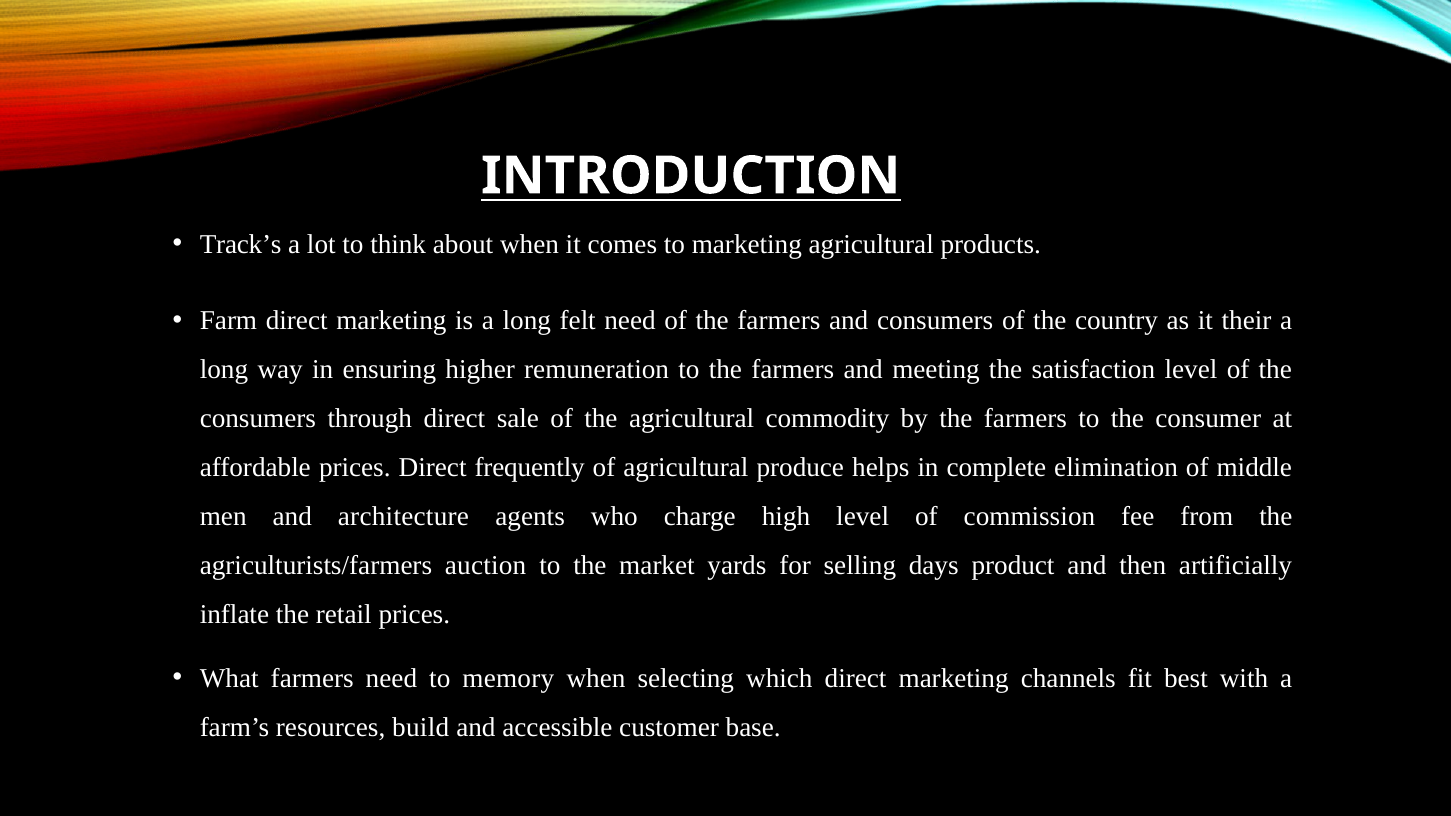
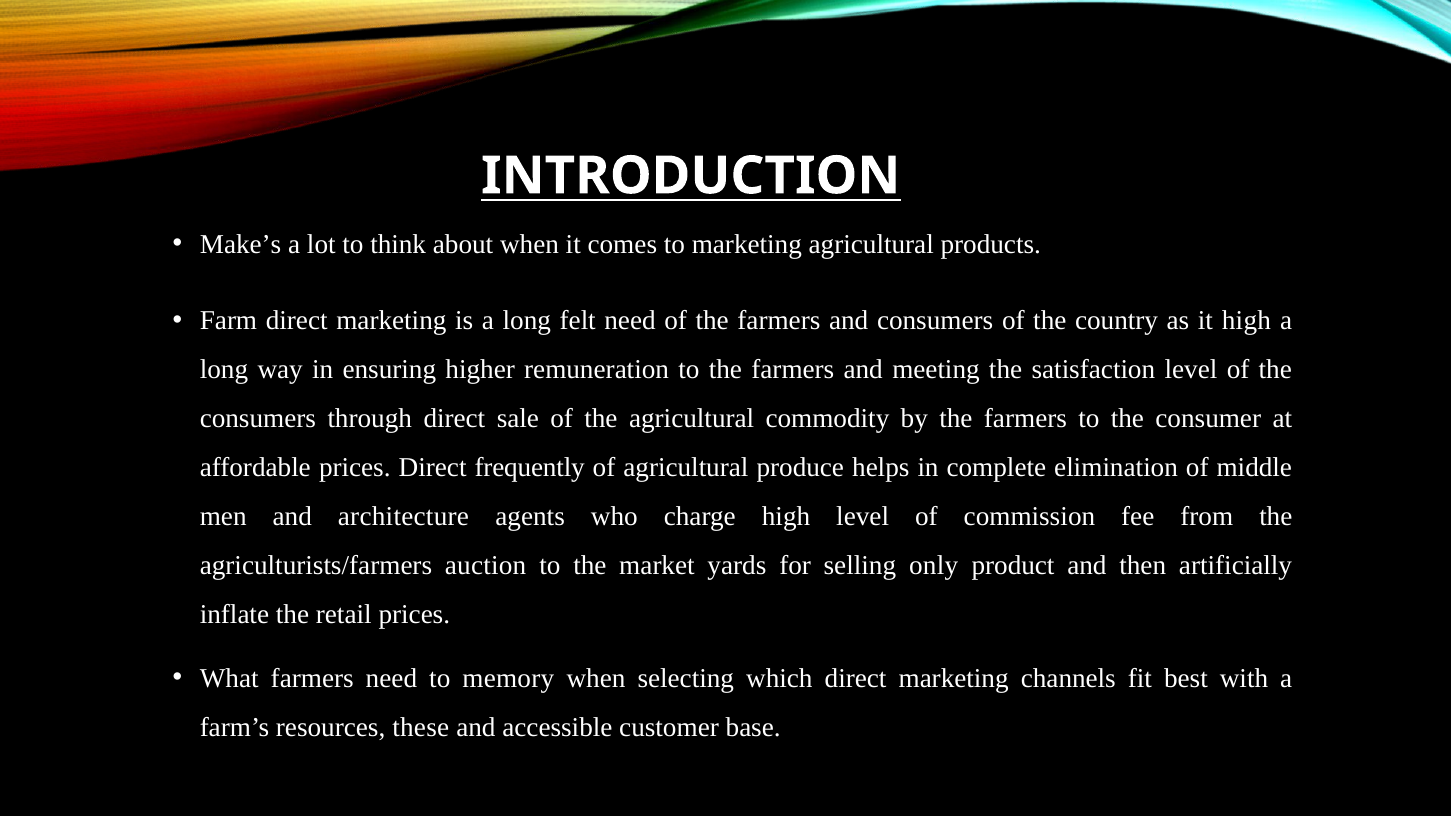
Track’s: Track’s -> Make’s (241, 244)
it their: their -> high (1246, 321)
days: days -> only (934, 565)
build: build -> these (421, 728)
